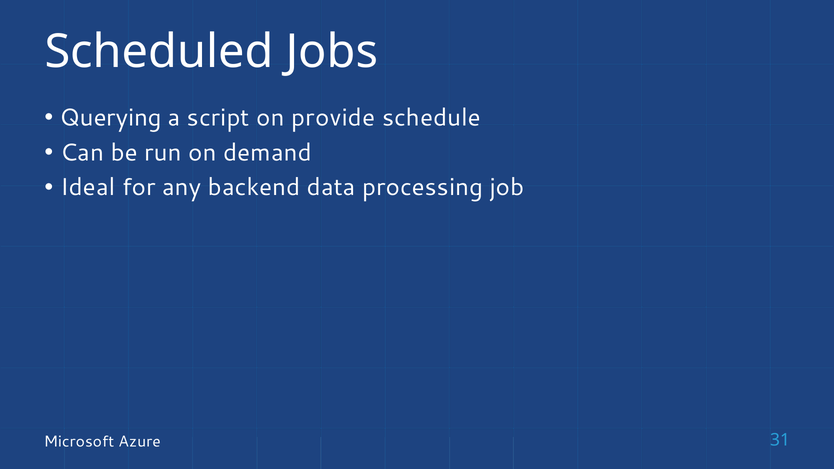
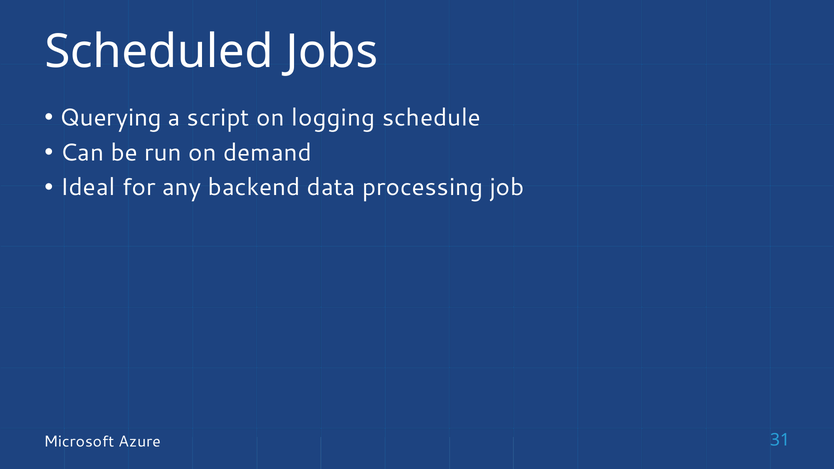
provide: provide -> logging (333, 118)
